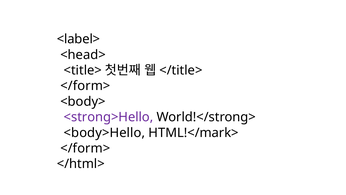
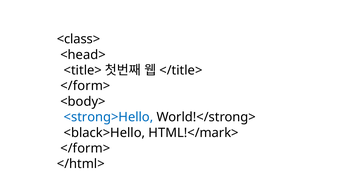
<label>: <label> -> <class> (79, 39)
<strong>Hello colour: purple -> blue (108, 117)
<body>Hello: <body>Hello -> <black>Hello (104, 132)
